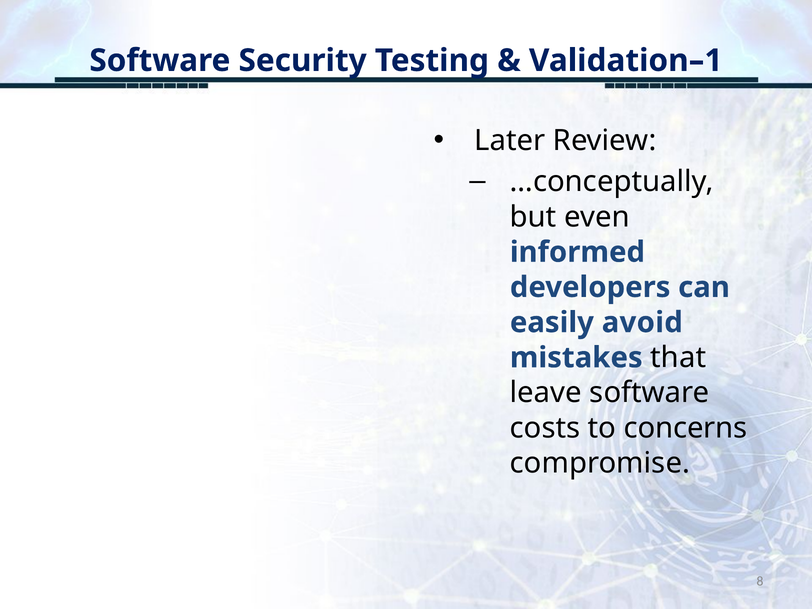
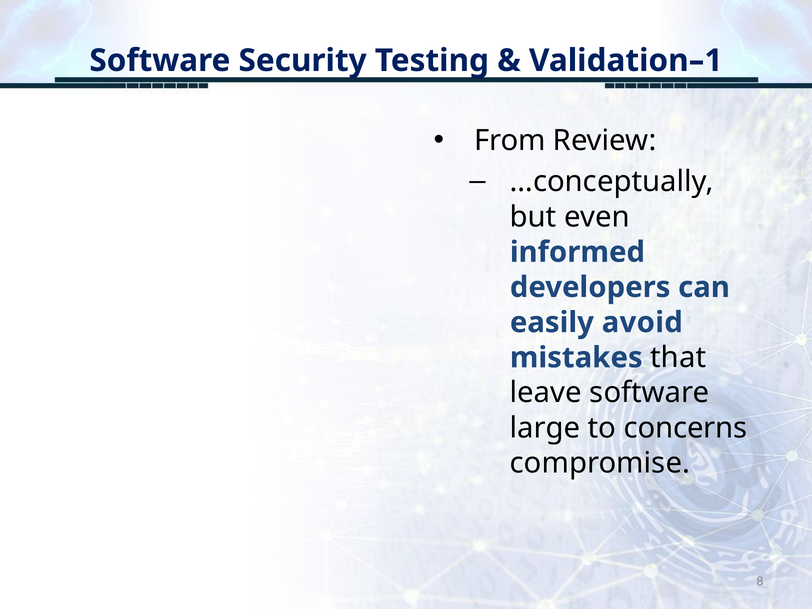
Later: Later -> From (510, 141)
costs: costs -> large (545, 428)
